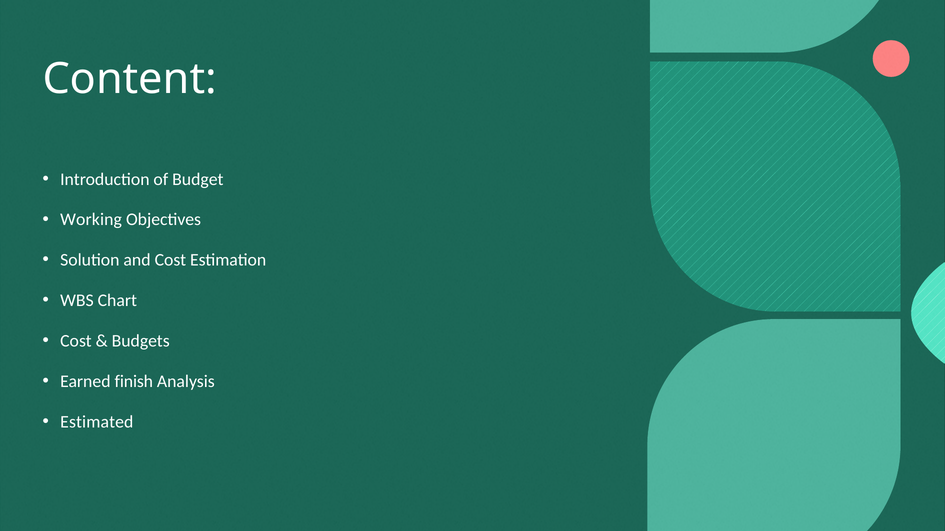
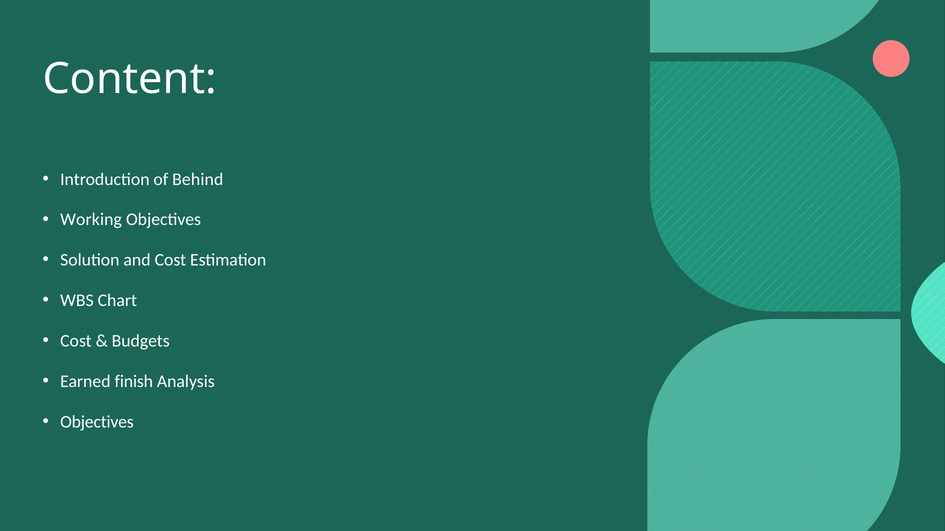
Budget: Budget -> Behind (198, 179)
Estimated: Estimated -> Objectives (97, 422)
